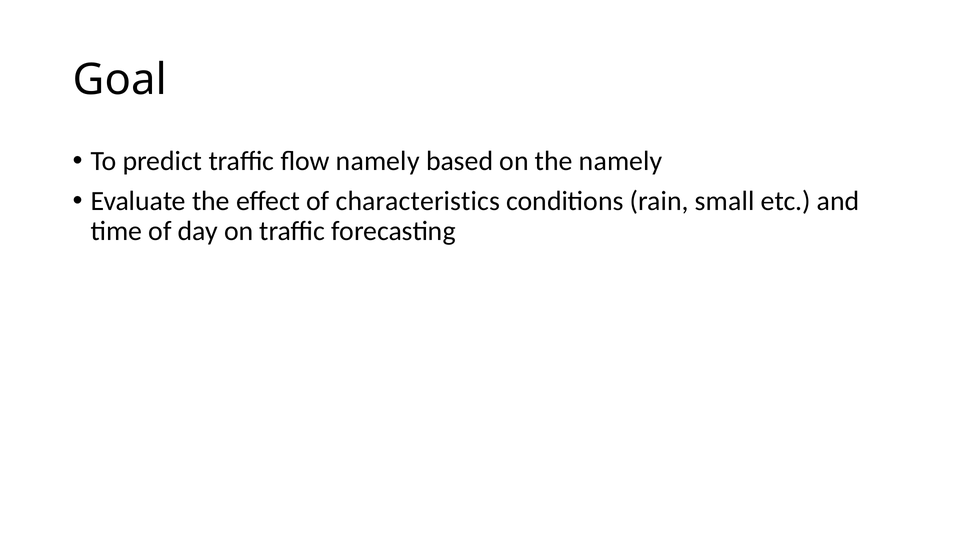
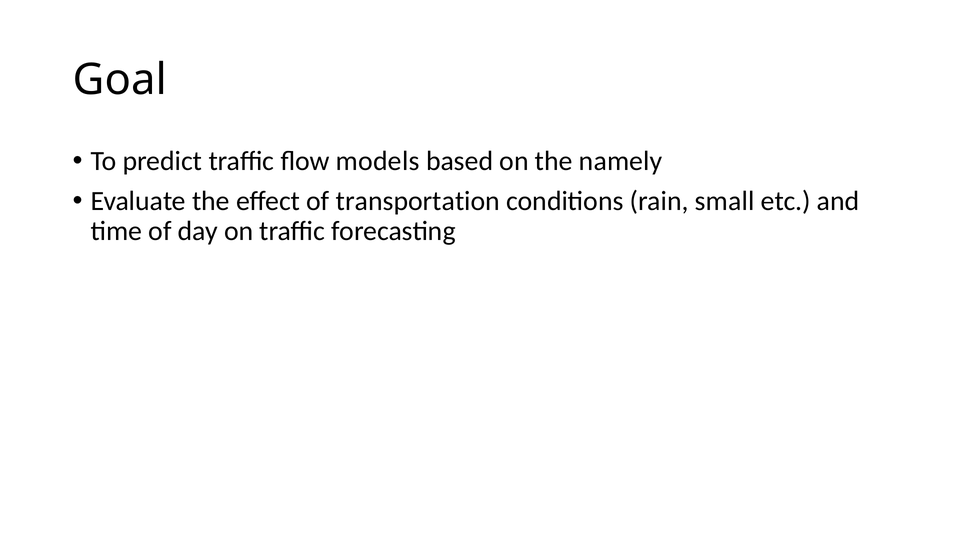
flow namely: namely -> models (378, 161)
characteristics: characteristics -> transportation (418, 201)
